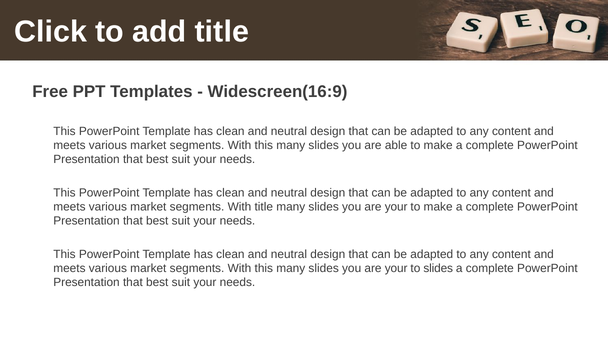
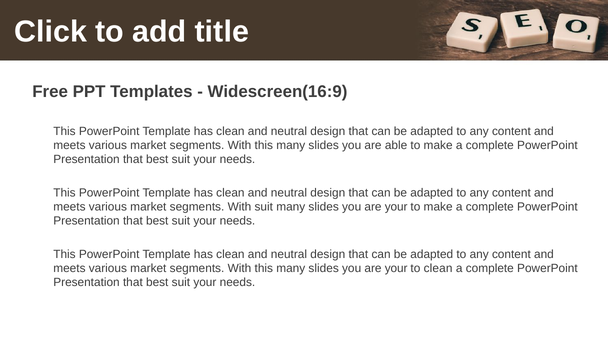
With title: title -> suit (264, 207)
to slides: slides -> clean (438, 268)
